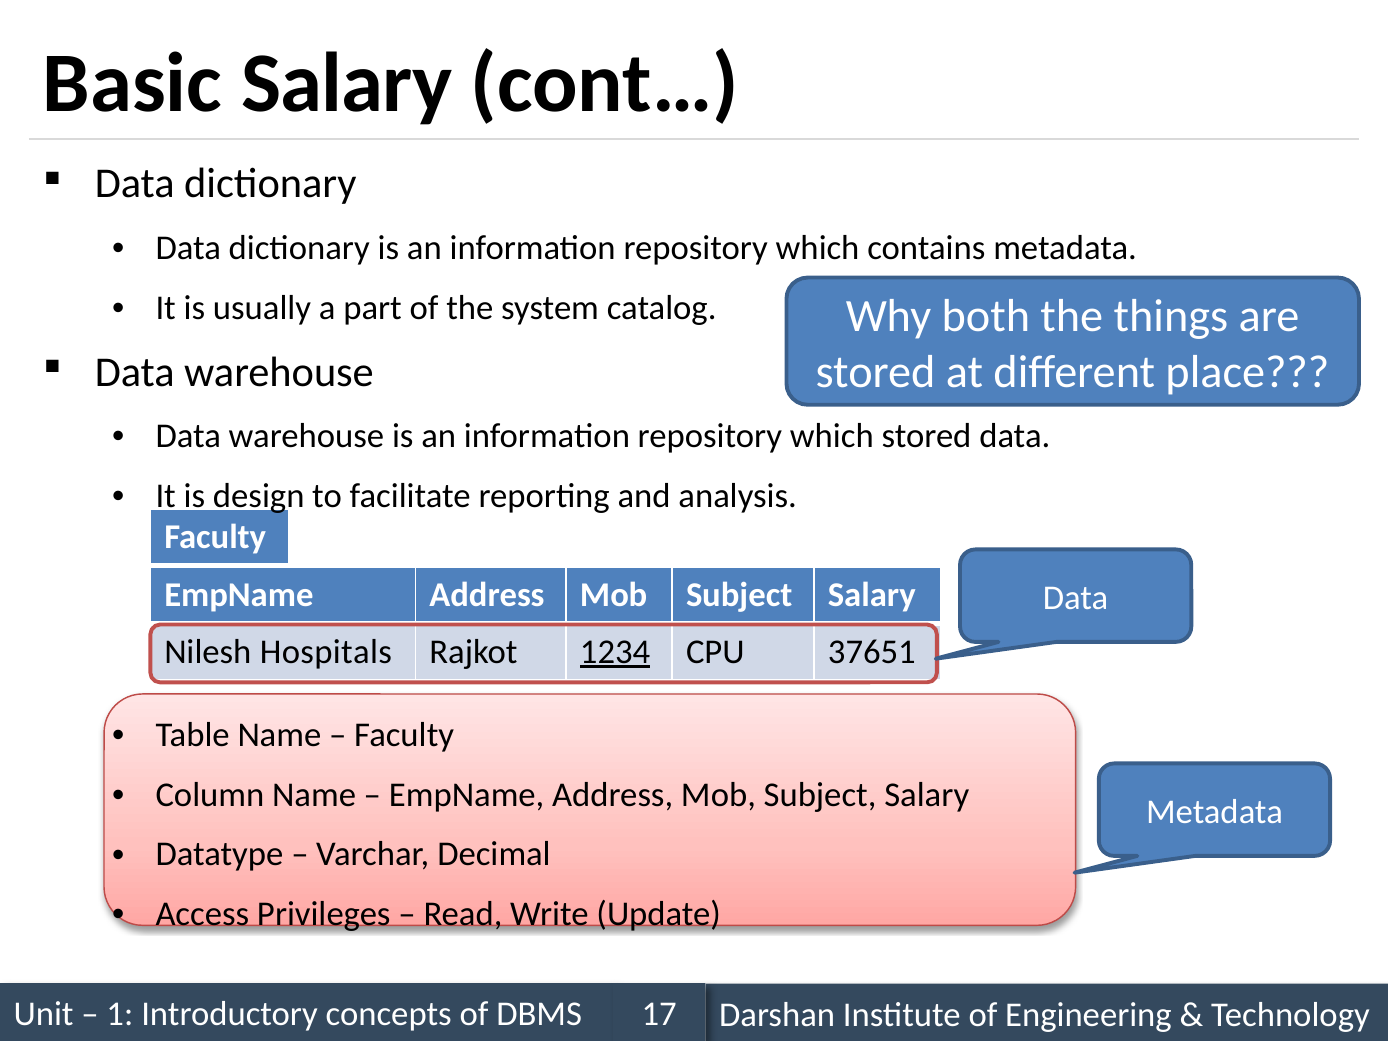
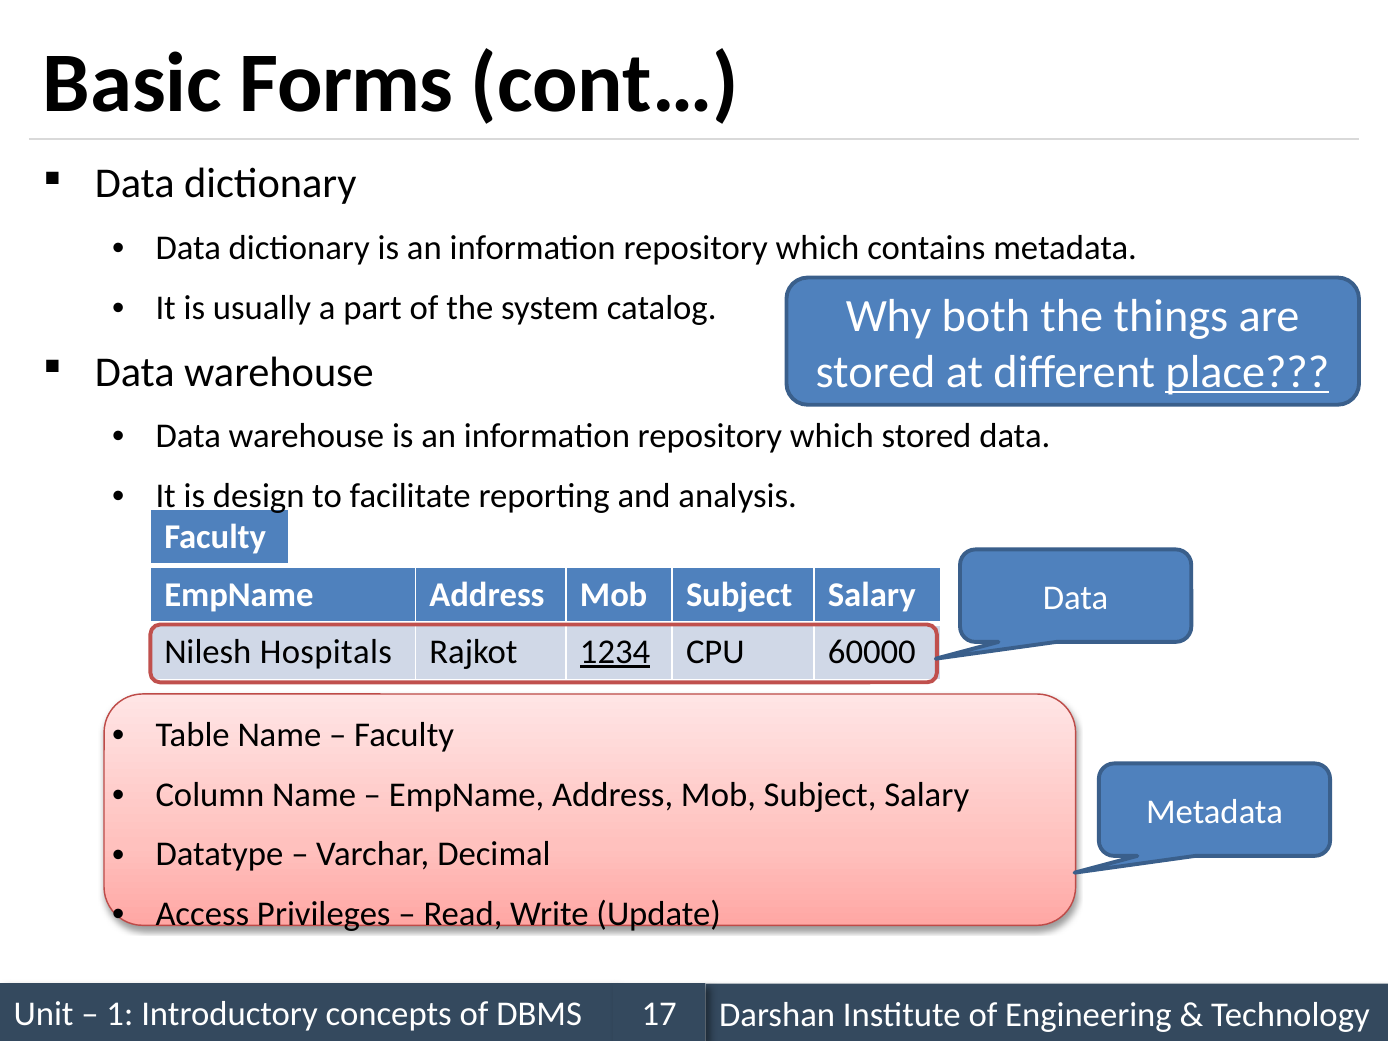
Basic Salary: Salary -> Forms (347, 83)
place underline: none -> present (1247, 372)
37651: 37651 -> 60000 (872, 652)
